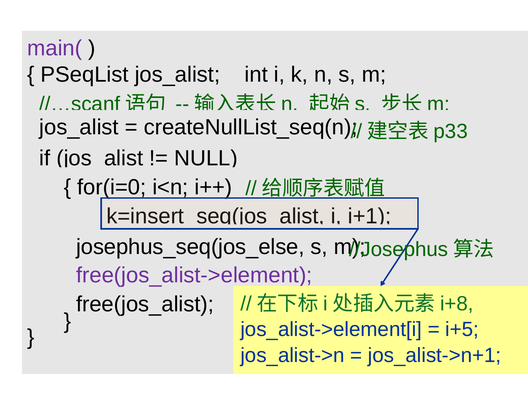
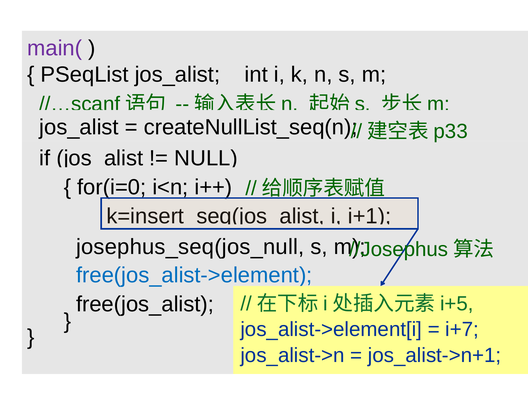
josephus_seq(jos_else: josephus_seq(jos_else -> josephus_seq(jos_null (190, 247)
free(jos_alist->element colour: purple -> blue (194, 275)
i+8: i+8 -> i+5 (457, 304)
i+5: i+5 -> i+7 (462, 329)
